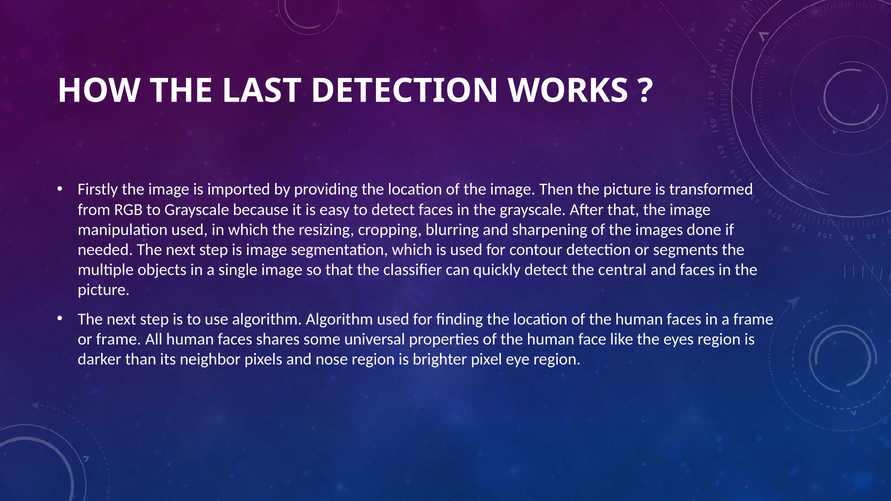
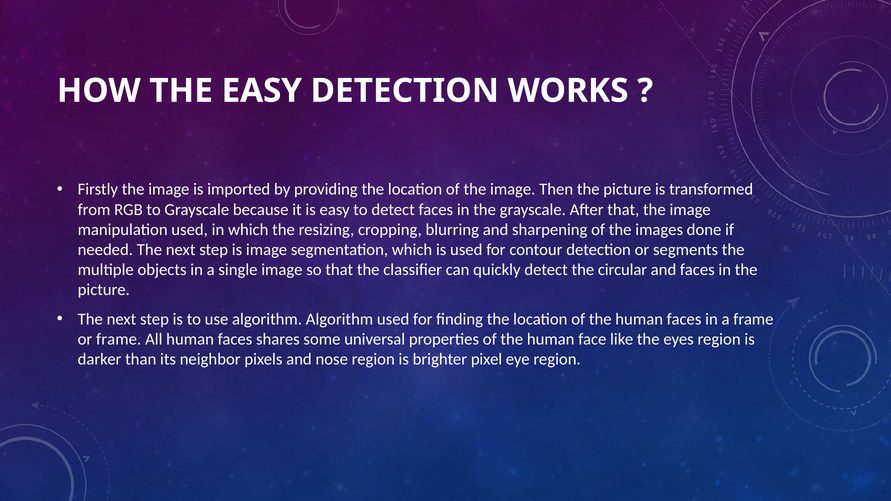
THE LAST: LAST -> EASY (262, 91)
central: central -> circular (623, 270)
